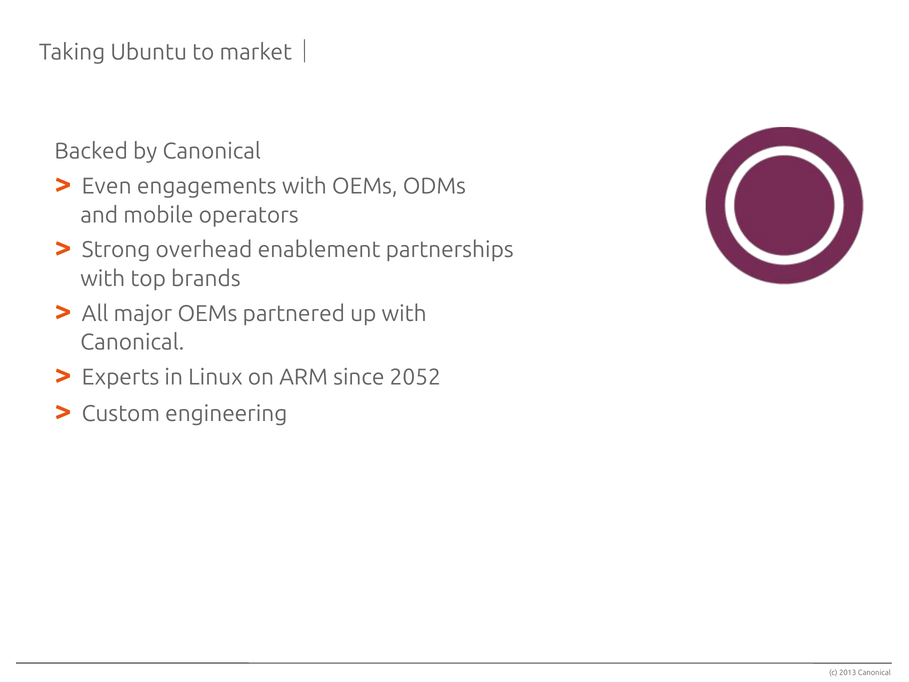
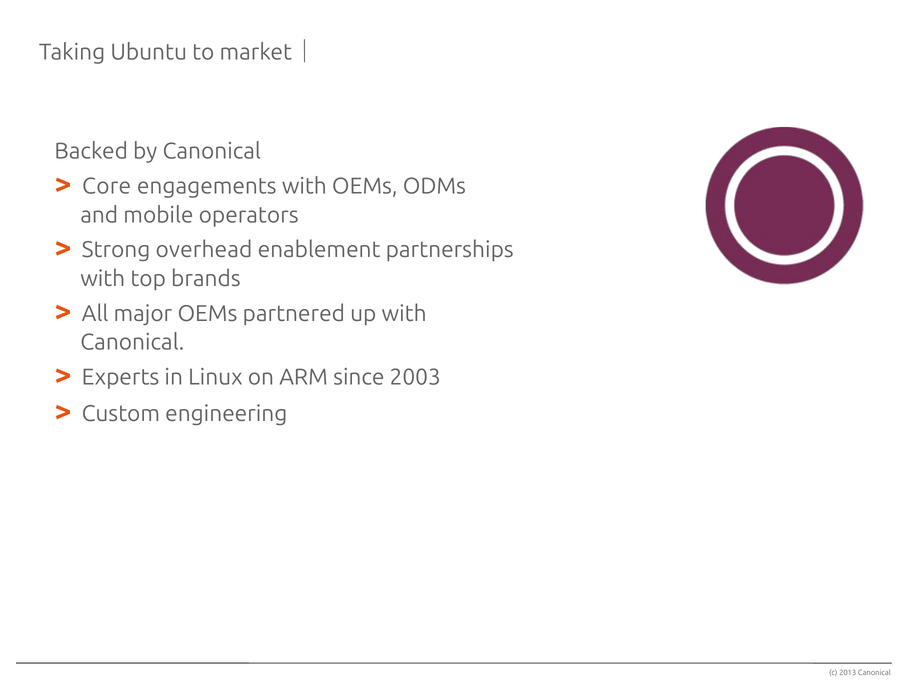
Even: Even -> Core (107, 186)
2052: 2052 -> 2003 (415, 377)
